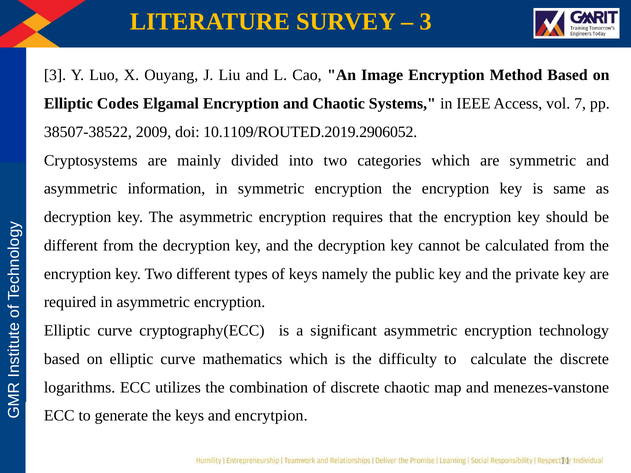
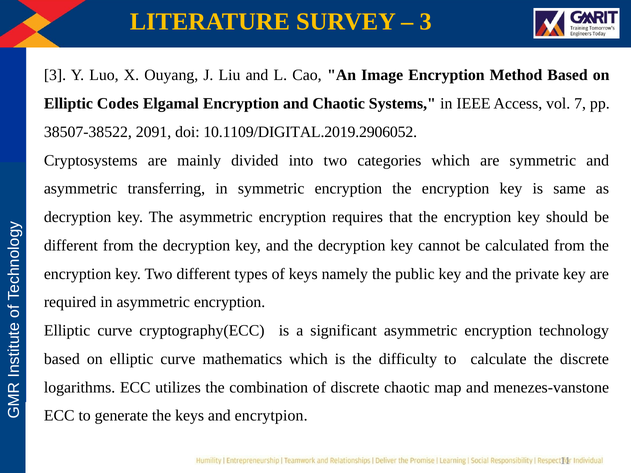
2009: 2009 -> 2091 (154, 132)
10.1109/ROUTED.2019.2906052: 10.1109/ROUTED.2019.2906052 -> 10.1109/DIGITAL.2019.2906052 (310, 132)
information: information -> transferring (166, 189)
